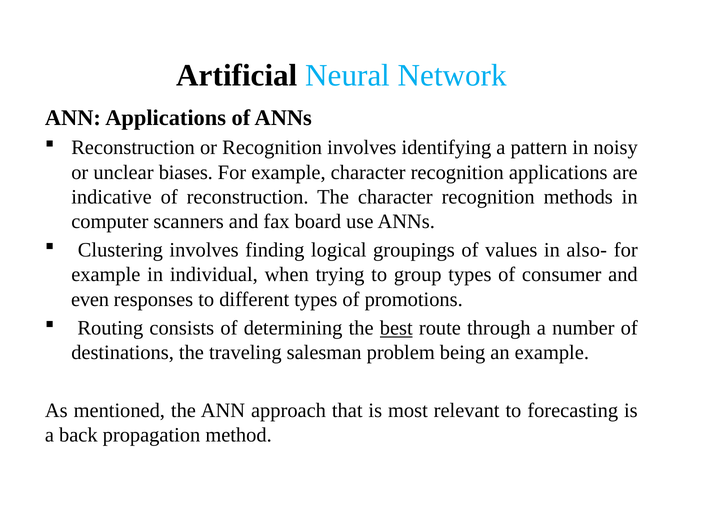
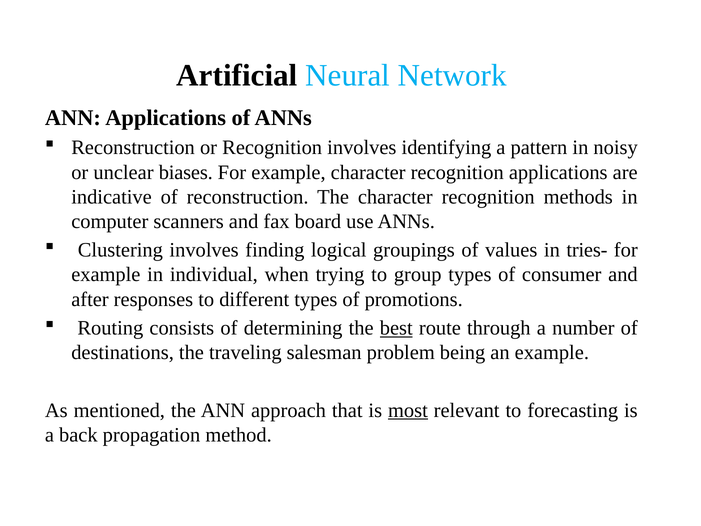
also-: also- -> tries- (587, 250)
even: even -> after (90, 299)
most underline: none -> present (408, 410)
